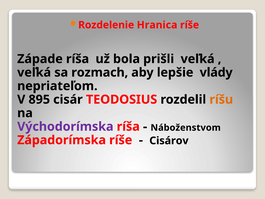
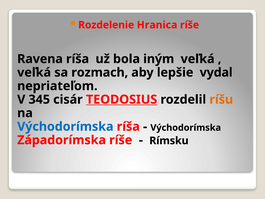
Západe: Západe -> Ravena (40, 59)
prišli: prišli -> iným (159, 59)
vlády: vlády -> vydal (216, 72)
895: 895 -> 345 (39, 99)
TEODOSIUS underline: none -> present (122, 99)
Východorímska colour: purple -> blue (65, 126)
Náboženstvom: Náboženstvom -> Východorímska (186, 128)
Cisárov: Cisárov -> Rímsku (169, 141)
